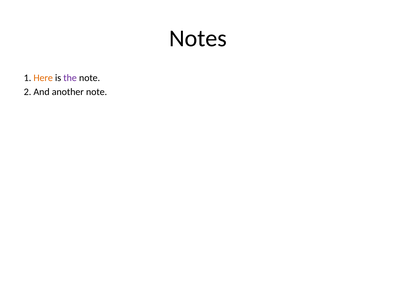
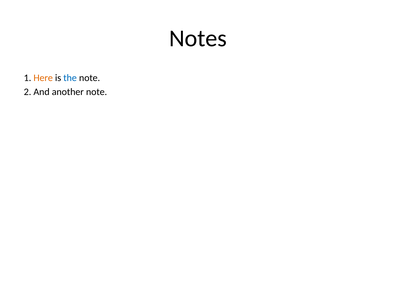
the colour: purple -> blue (70, 78)
